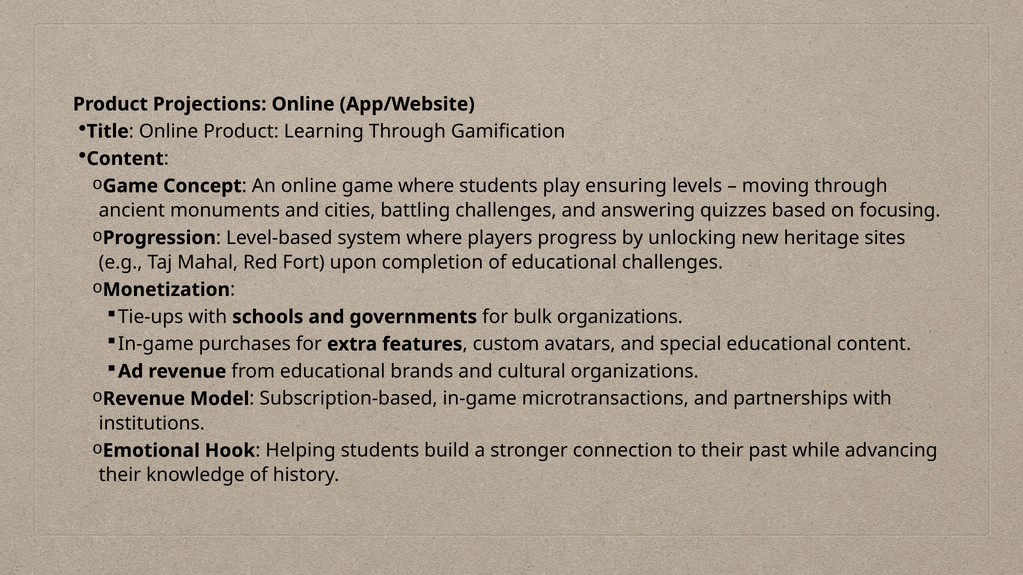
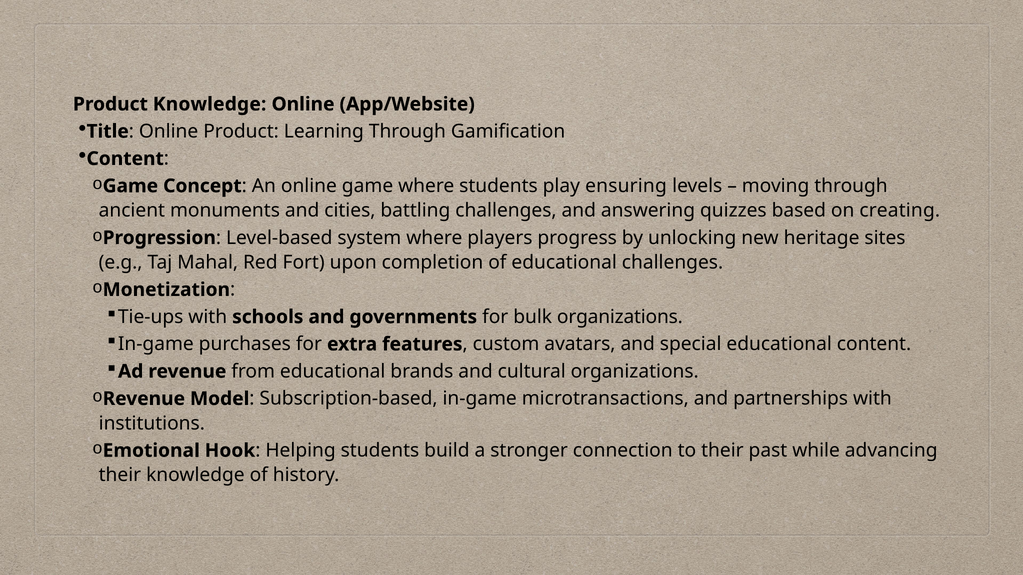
Product Projections: Projections -> Knowledge (210, 104)
focusing: focusing -> creating (900, 211)
